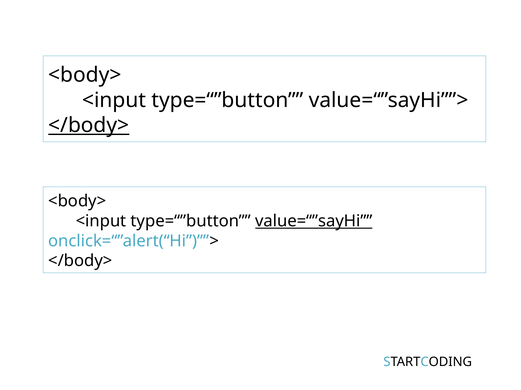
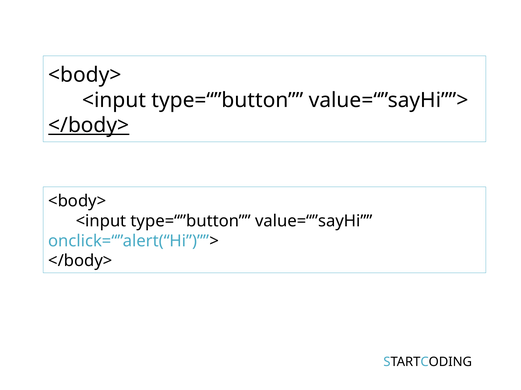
value=“”sayHi underline: present -> none (314, 221)
